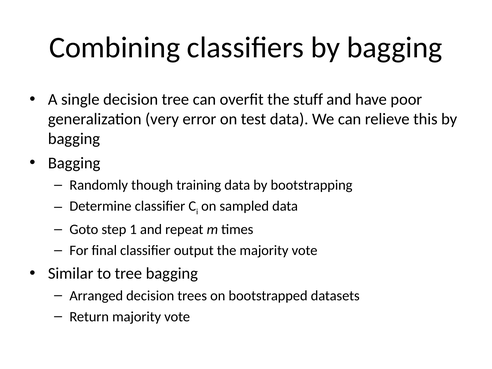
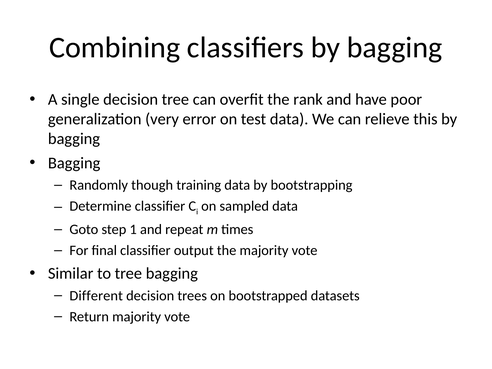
stuff: stuff -> rank (308, 100)
Arranged: Arranged -> Different (96, 296)
